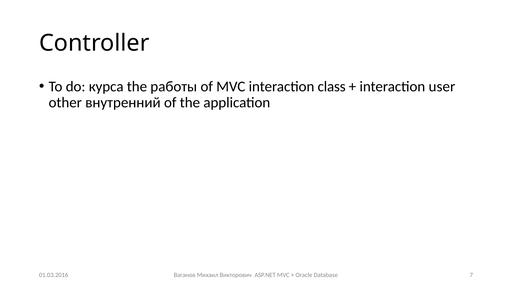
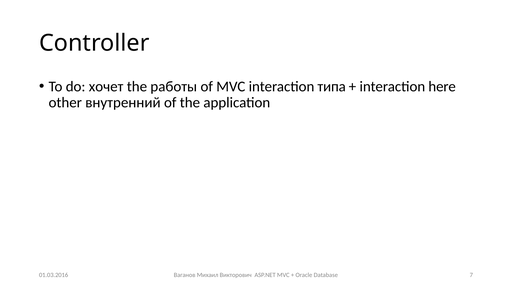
курса: курса -> хочет (106, 87)
class: class -> типа (332, 87)
user: user -> here (442, 87)
